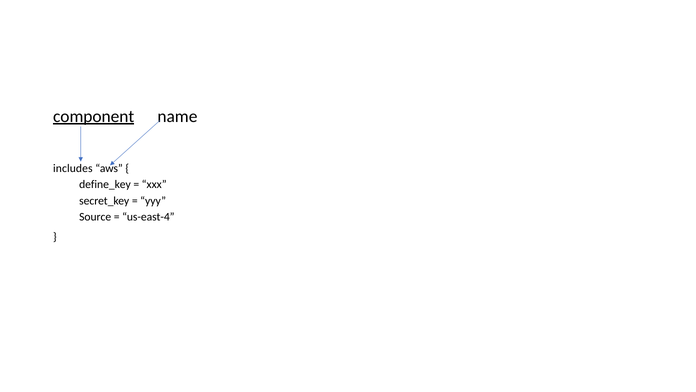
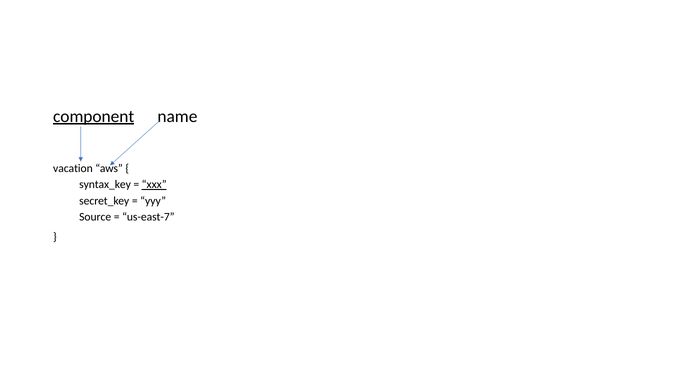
includes: includes -> vacation (73, 168)
define_key: define_key -> syntax_key (105, 184)
xxx underline: none -> present (154, 184)
us-east-4: us-east-4 -> us-east-7 (148, 217)
